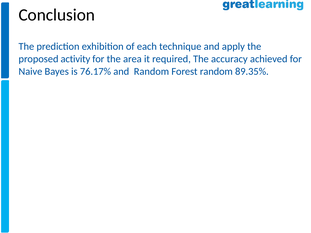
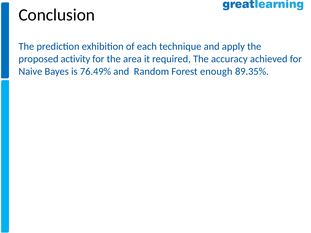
76.17%: 76.17% -> 76.49% (95, 71)
Forest random: random -> enough (216, 71)
